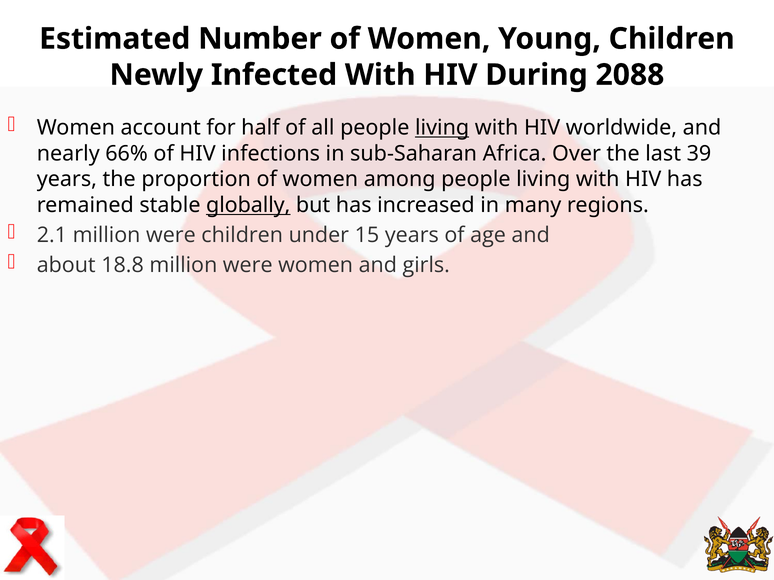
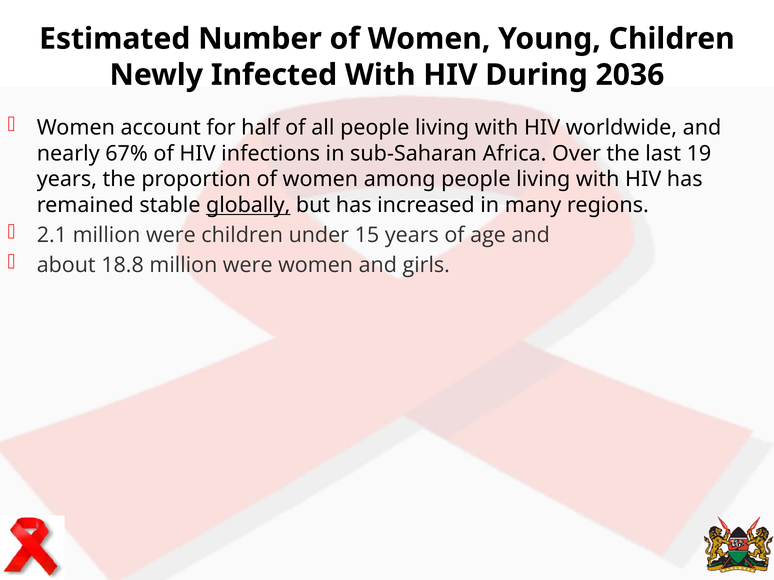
2088: 2088 -> 2036 (630, 75)
living underline: present -> none (442, 128)
66%: 66% -> 67% (127, 154)
39: 39 -> 19 (699, 154)
